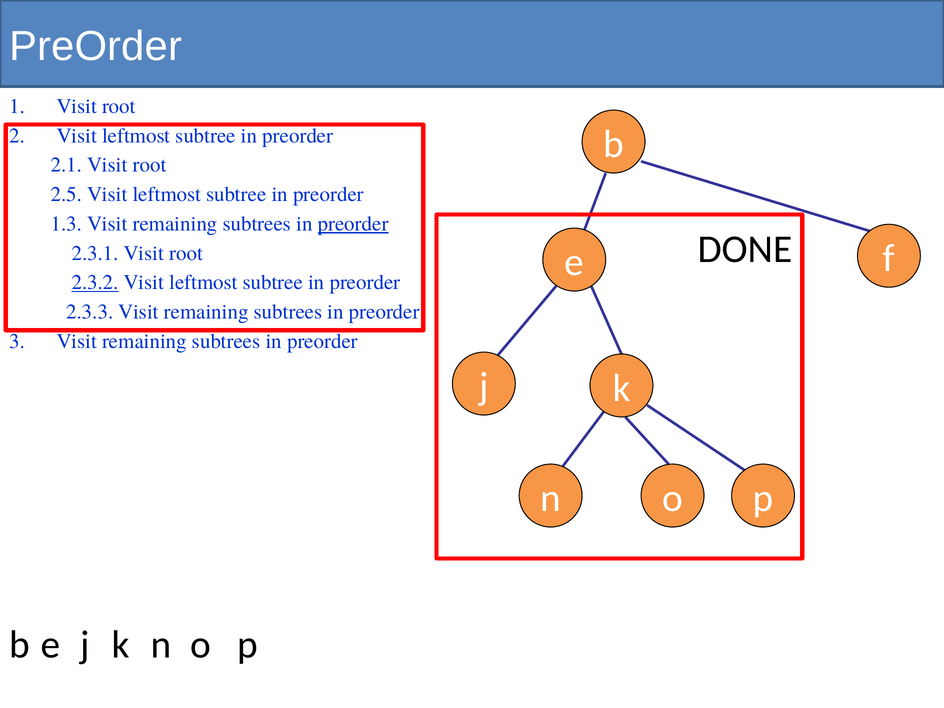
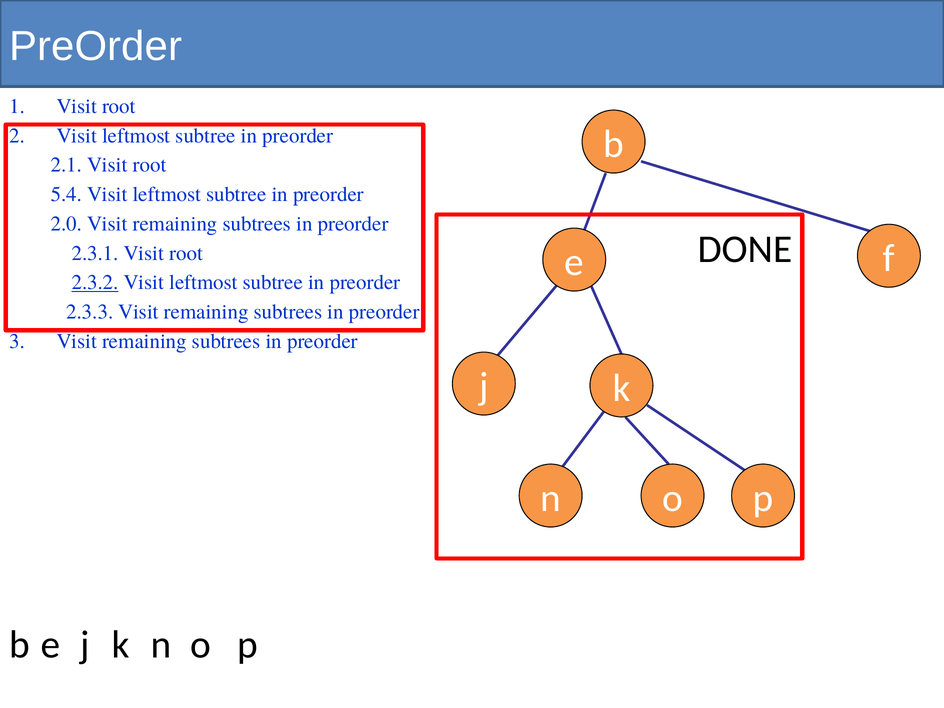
2.5: 2.5 -> 5.4 (66, 194)
1.3: 1.3 -> 2.0 (66, 224)
preorder underline: present -> none (353, 224)
